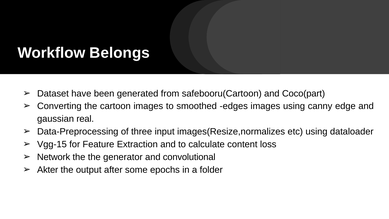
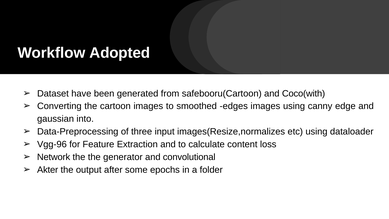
Belongs: Belongs -> Adopted (120, 53)
Coco(part: Coco(part -> Coco(with (304, 93)
real: real -> into (85, 119)
Vgg-15: Vgg-15 -> Vgg-96 (52, 144)
